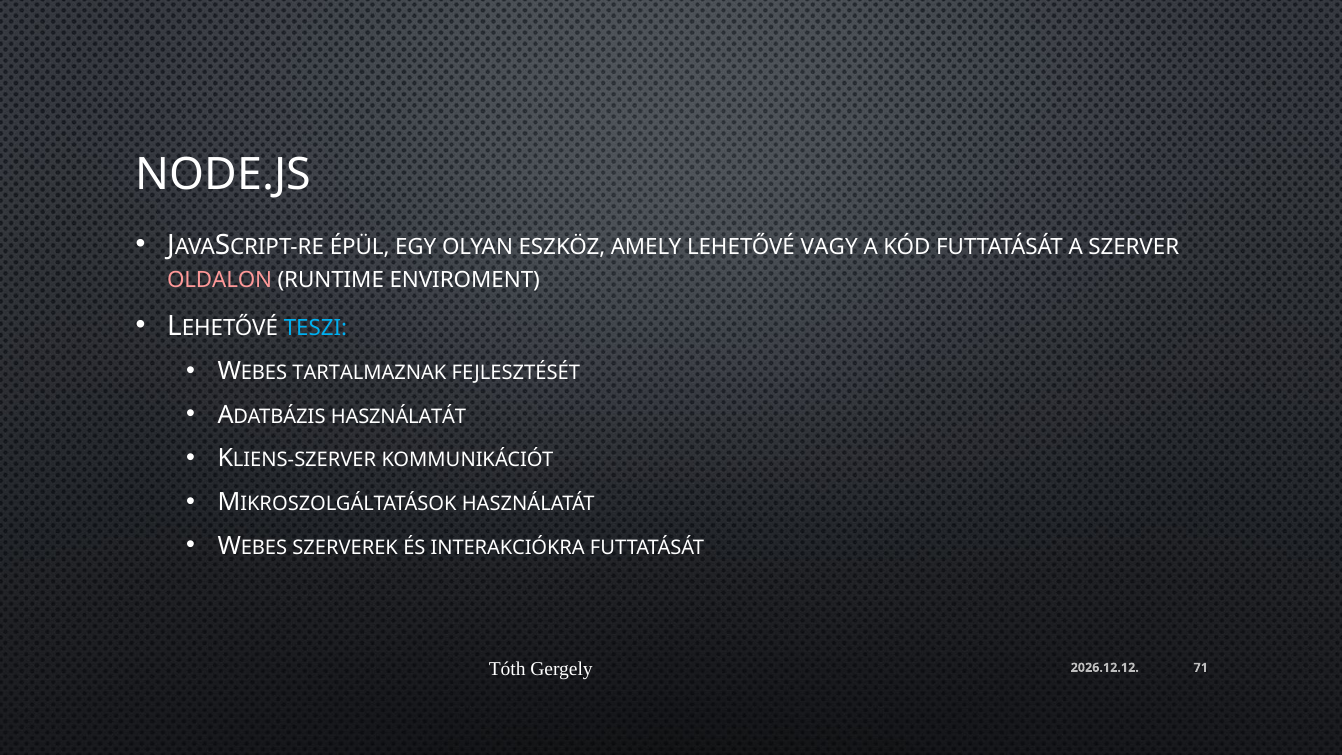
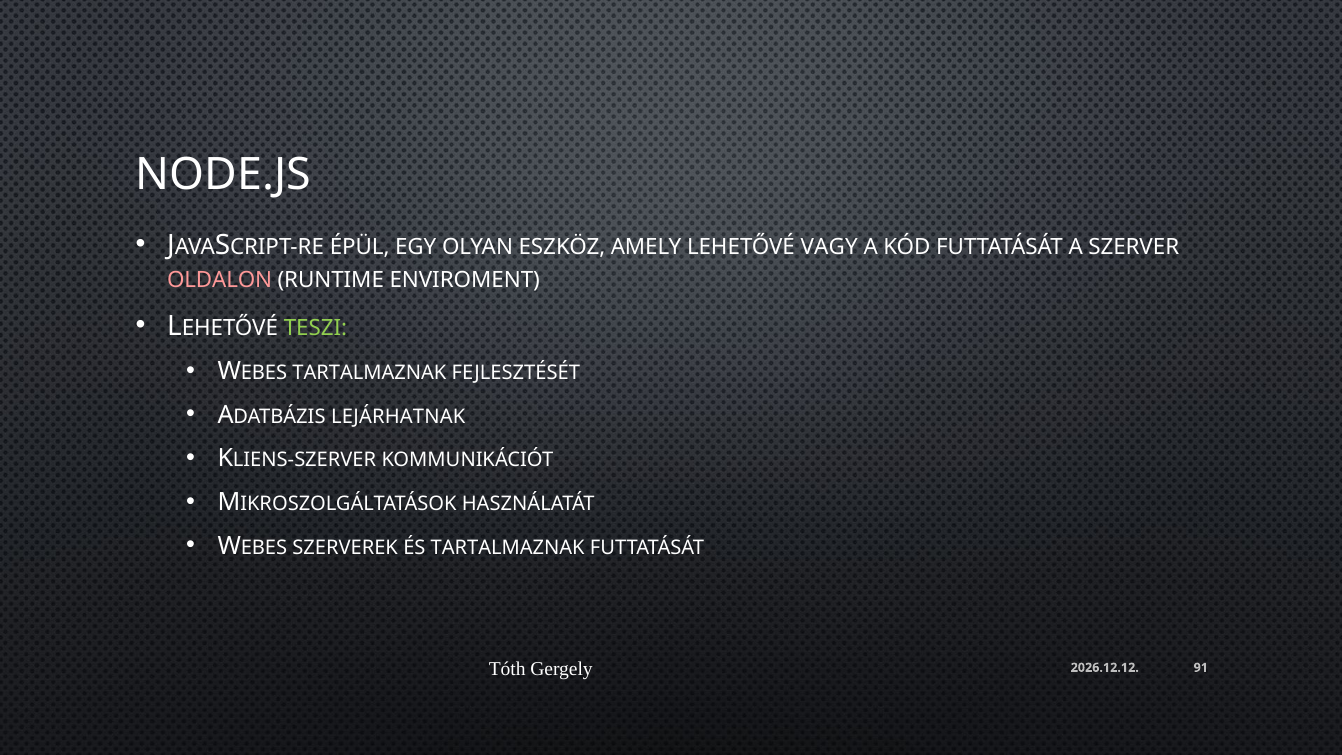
TESZI colour: light blue -> light green (315, 328)
HASZNÁLATÁT: HASZNÁLATÁT -> LEJÁRHATNAK (398, 417)
ÉS INTERAKCIÓKRA: INTERAKCIÓKRA -> TARTALMAZNAK (508, 547)
71: 71 -> 91 (1201, 667)
